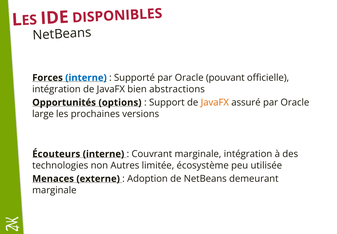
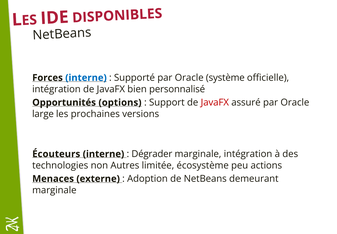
pouvant: pouvant -> système (225, 78)
abstractions: abstractions -> personnalisé (177, 89)
JavaFX colour: orange -> red (215, 102)
Couvrant: Couvrant -> Dégrader (152, 154)
utilisée: utilisée -> actions (266, 165)
